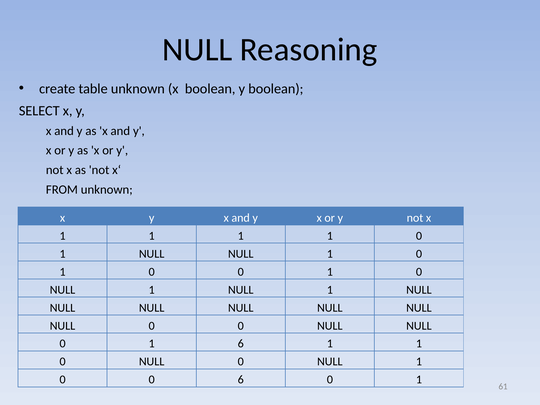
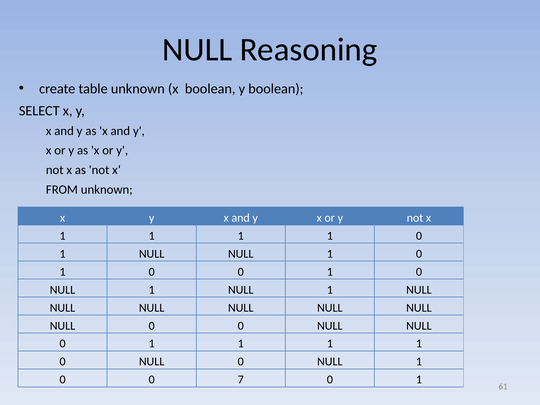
0 1 6: 6 -> 1 (241, 344)
0 6: 6 -> 7 (241, 380)
